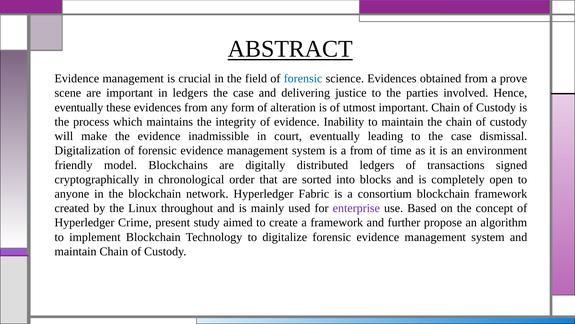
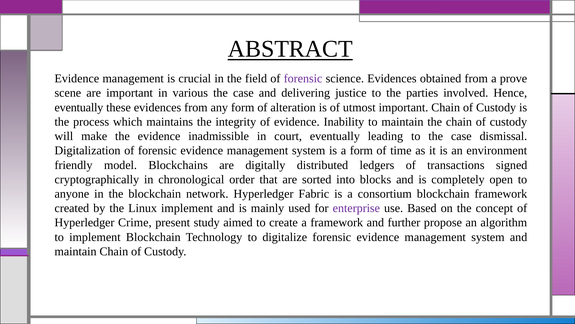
forensic colour: blue -> purple (303, 78)
in ledgers: ledgers -> various (190, 93)
a from: from -> form (361, 150)
Linux throughout: throughout -> implement (187, 208)
